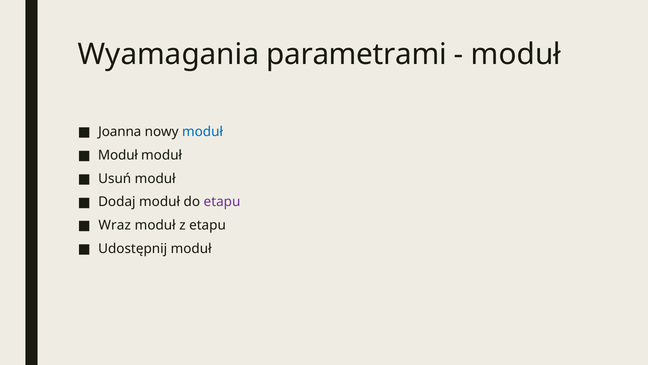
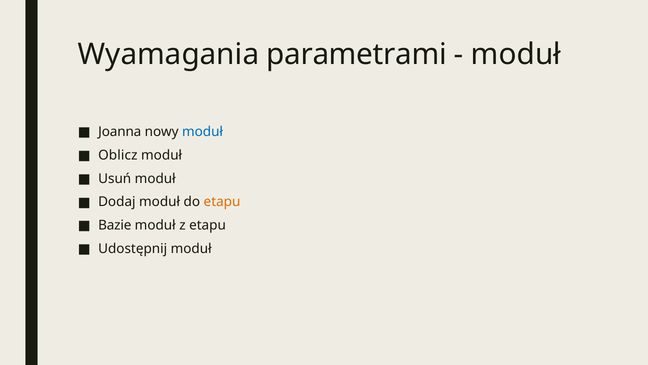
Moduł: Moduł -> Oblicz (118, 155)
etapu colour: purple -> orange (222, 202)
Wraz: Wraz -> Bazie (115, 225)
